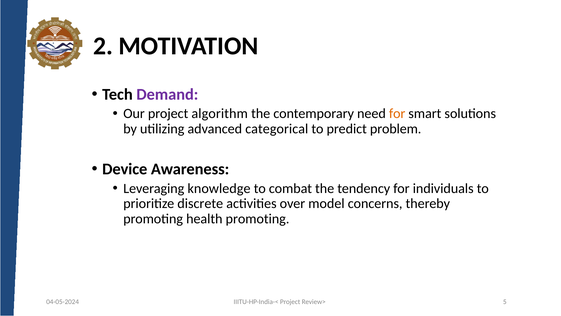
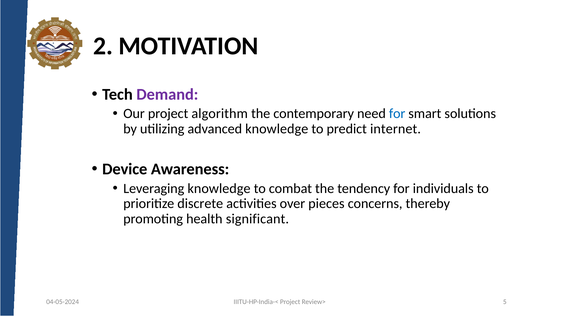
for colour: orange -> blue (397, 113)
advanced categorical: categorical -> knowledge (277, 129)
problem: problem -> internet (396, 129)
model: model -> pieces (326, 203)
health promoting: promoting -> significant (257, 219)
